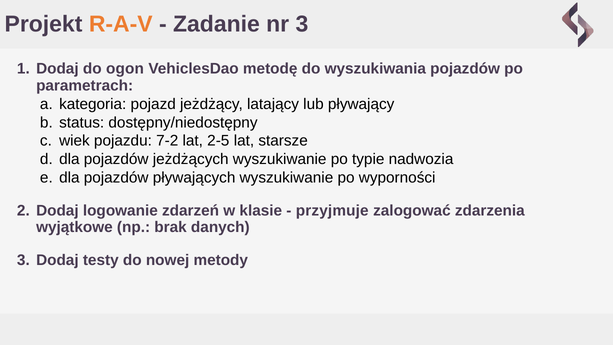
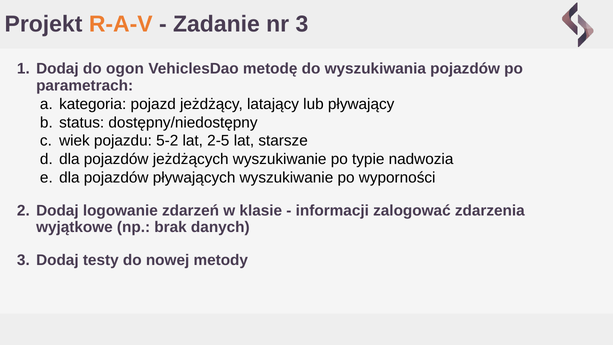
7-2: 7-2 -> 5-2 (167, 141)
przyjmuje: przyjmuje -> informacji (332, 210)
